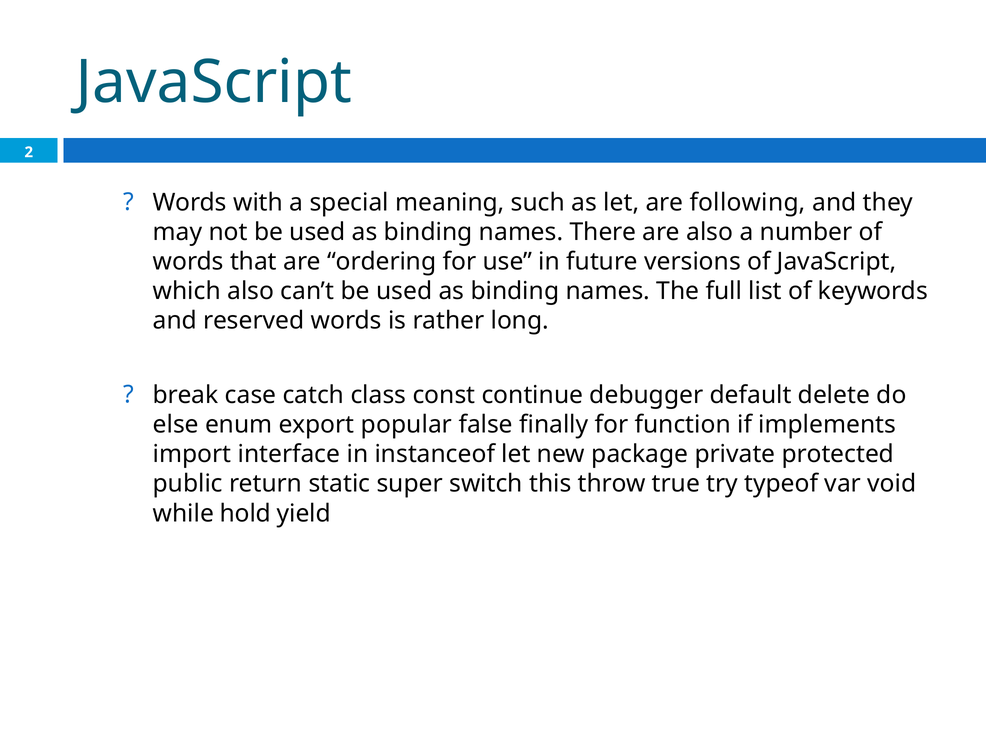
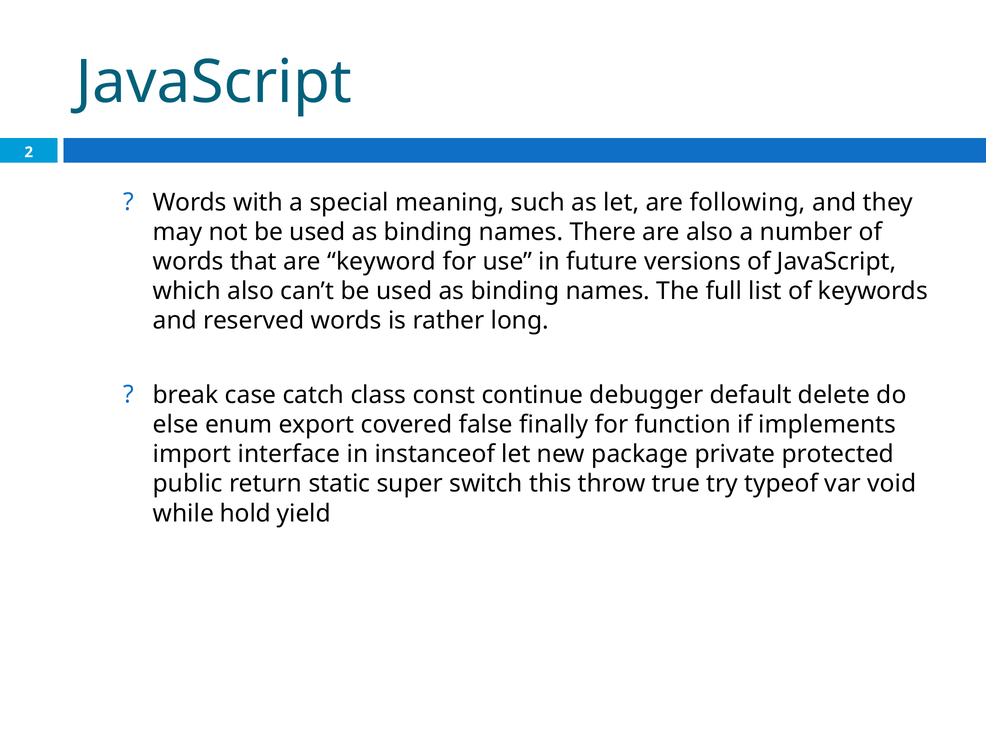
ordering: ordering -> keyword (382, 261)
popular: popular -> covered (407, 424)
